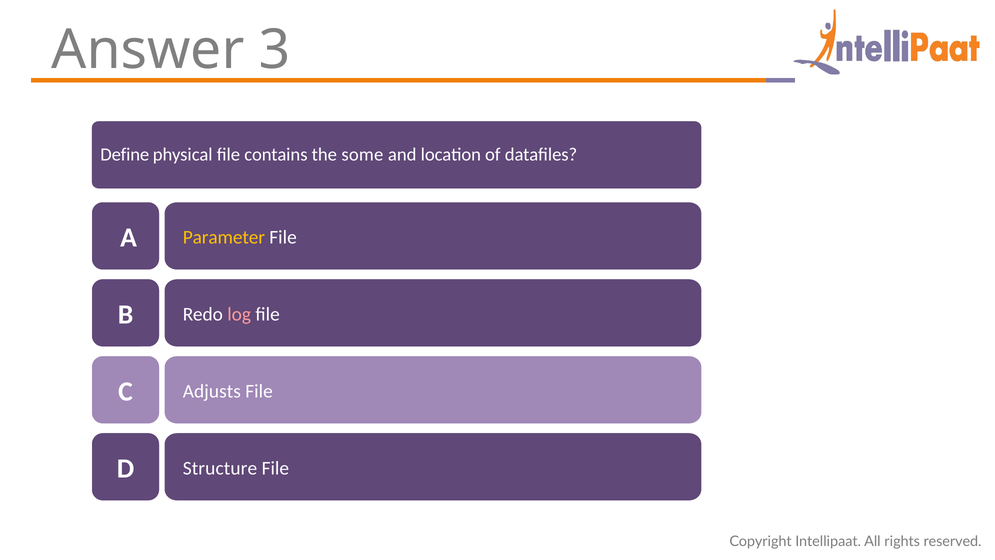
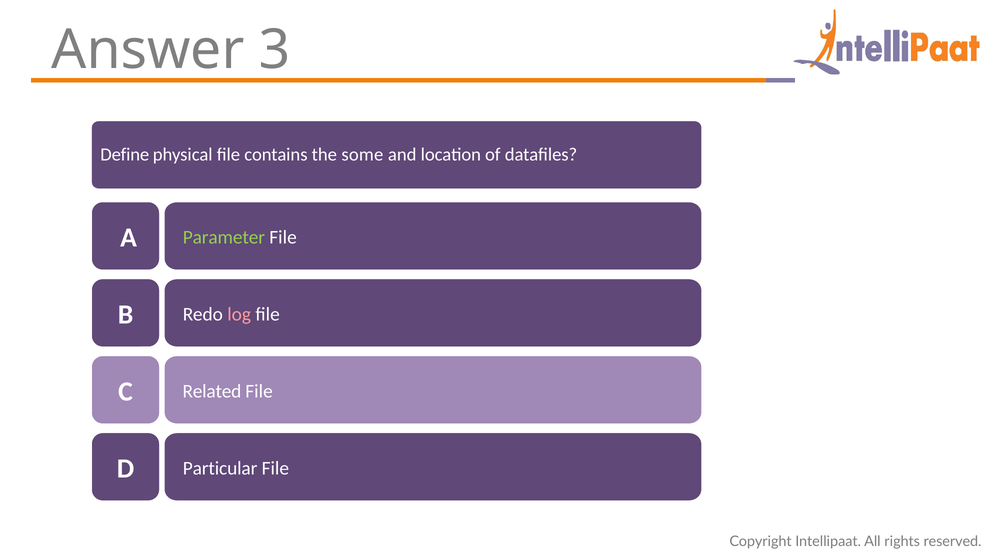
Parameter colour: yellow -> light green (224, 237)
Adjusts: Adjusts -> Related (212, 391)
Structure: Structure -> Particular (220, 468)
